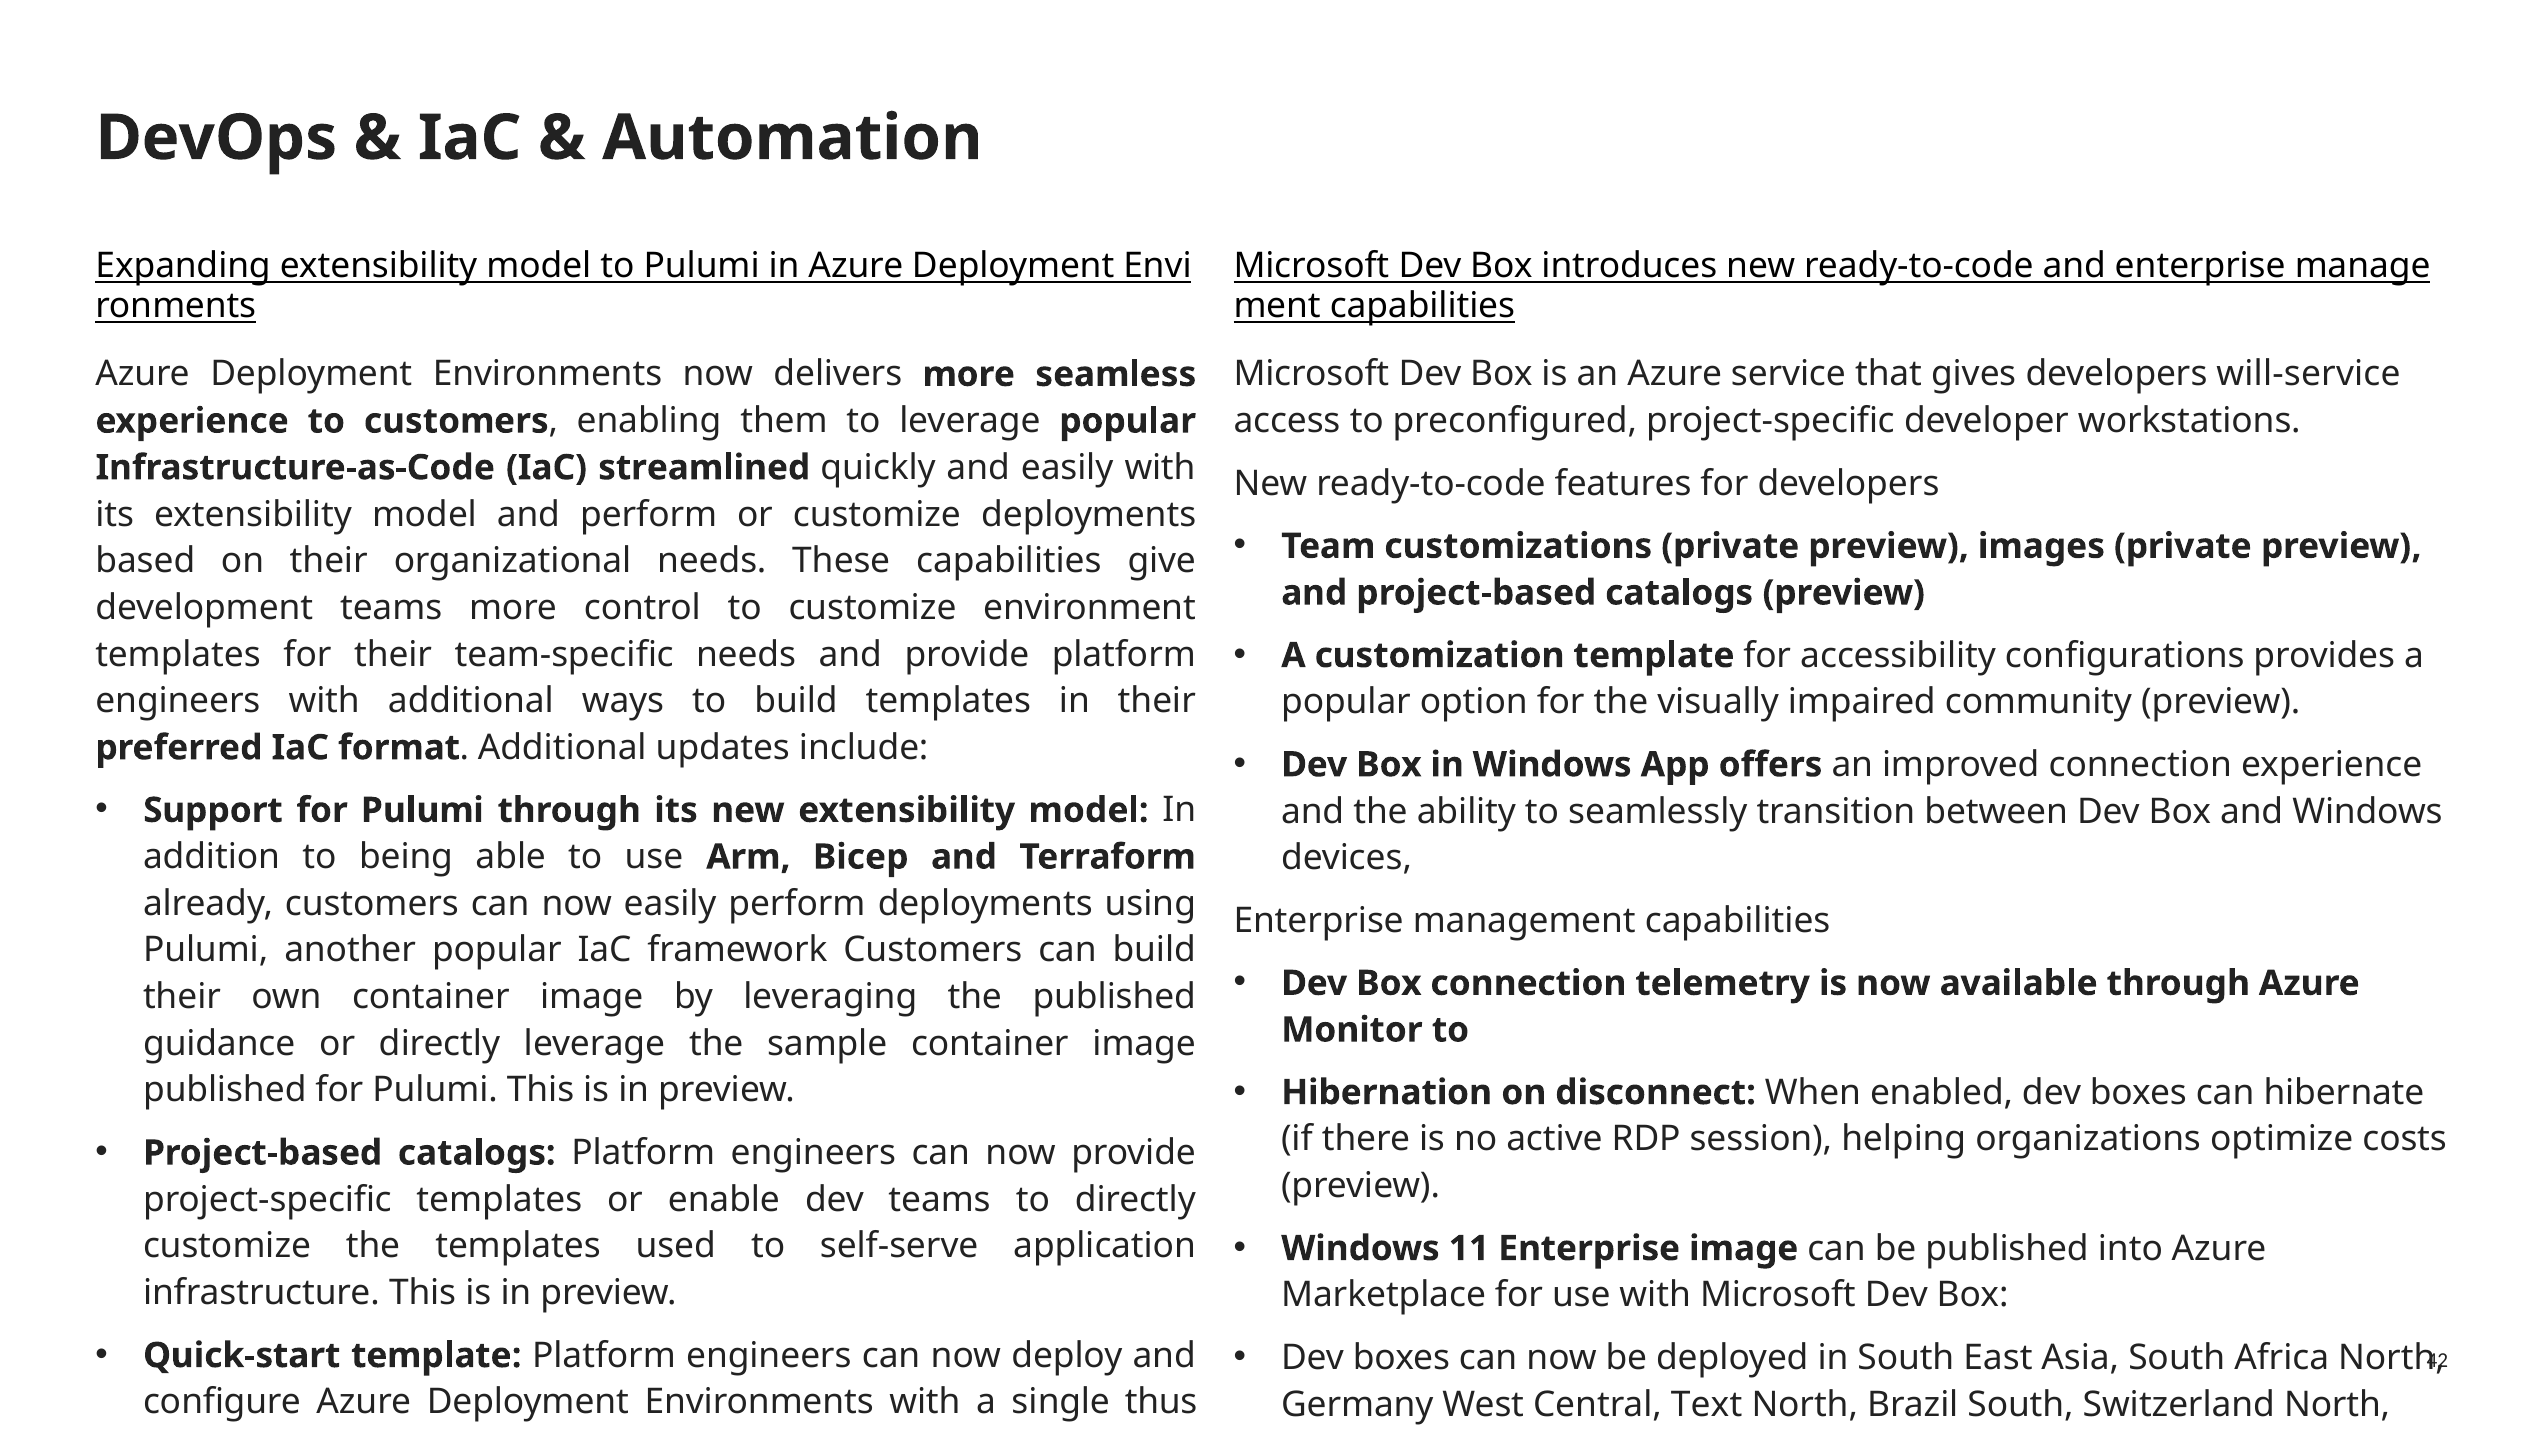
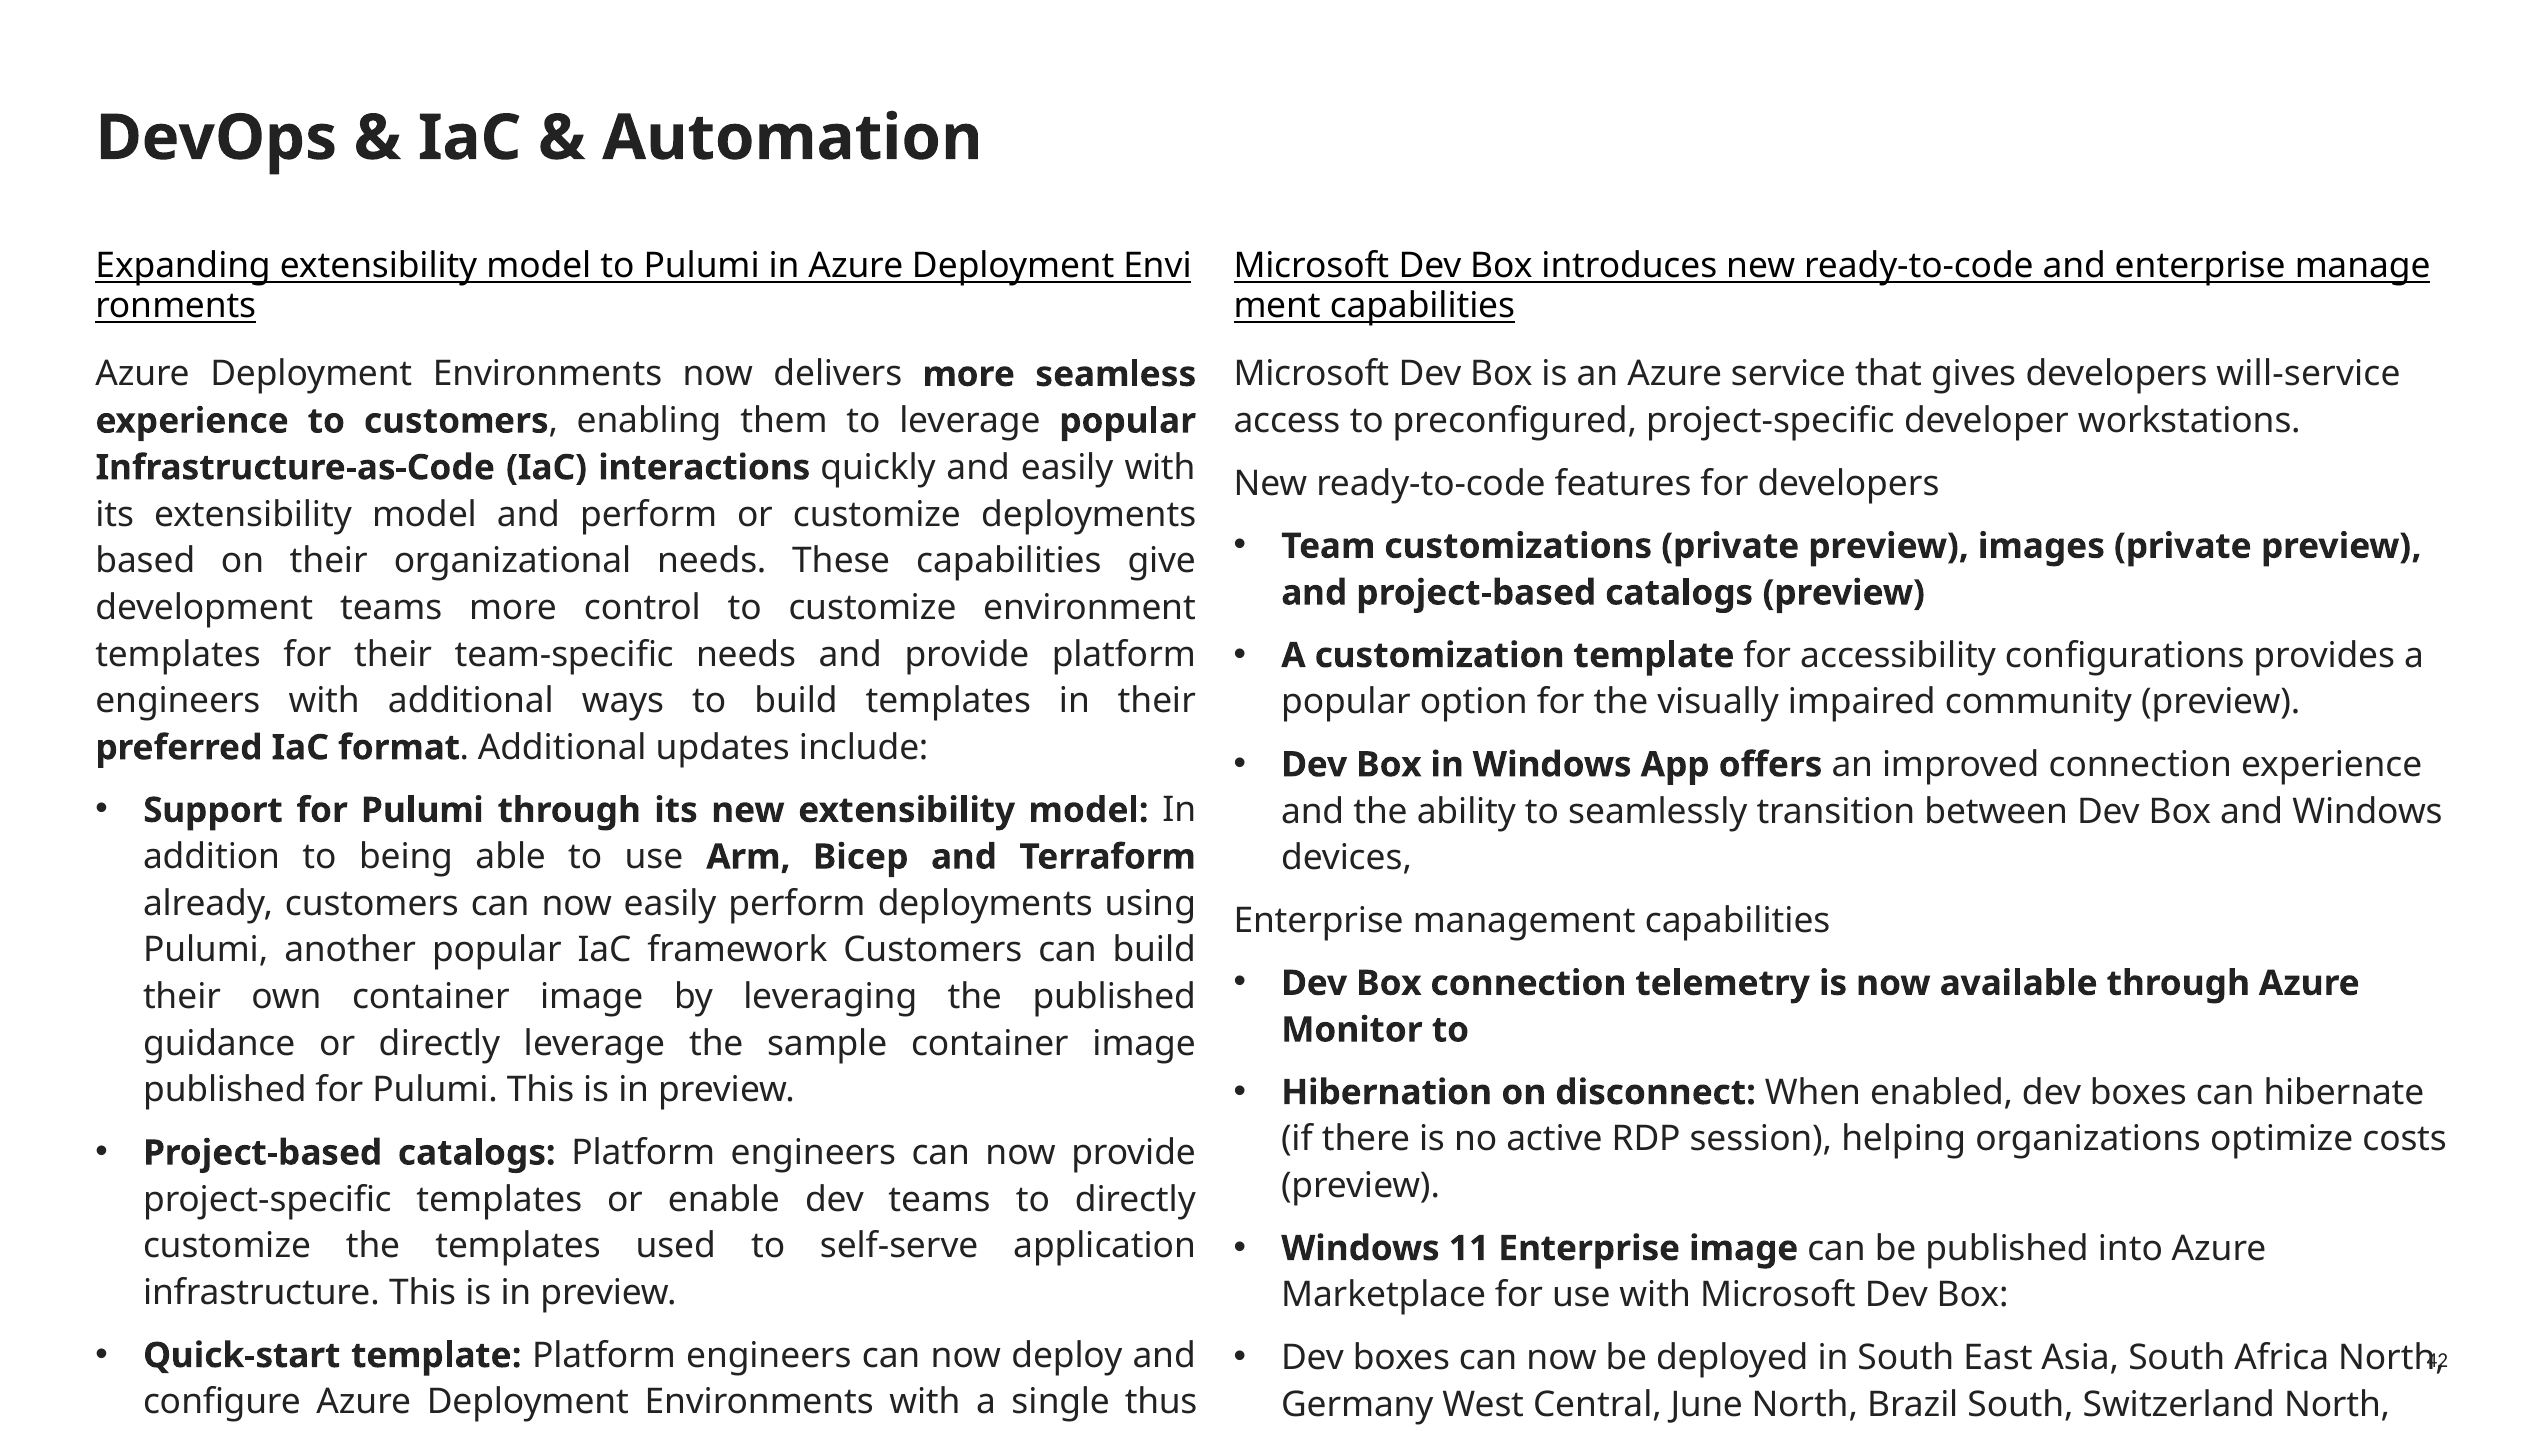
streamlined: streamlined -> interactions (704, 468)
Text: Text -> June (1707, 1404)
